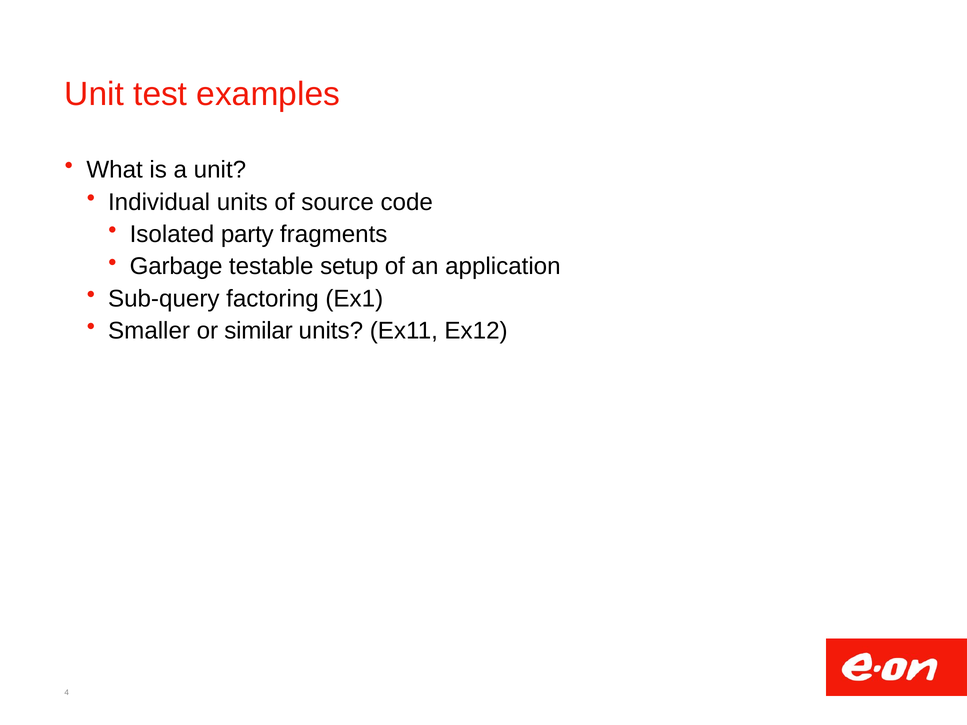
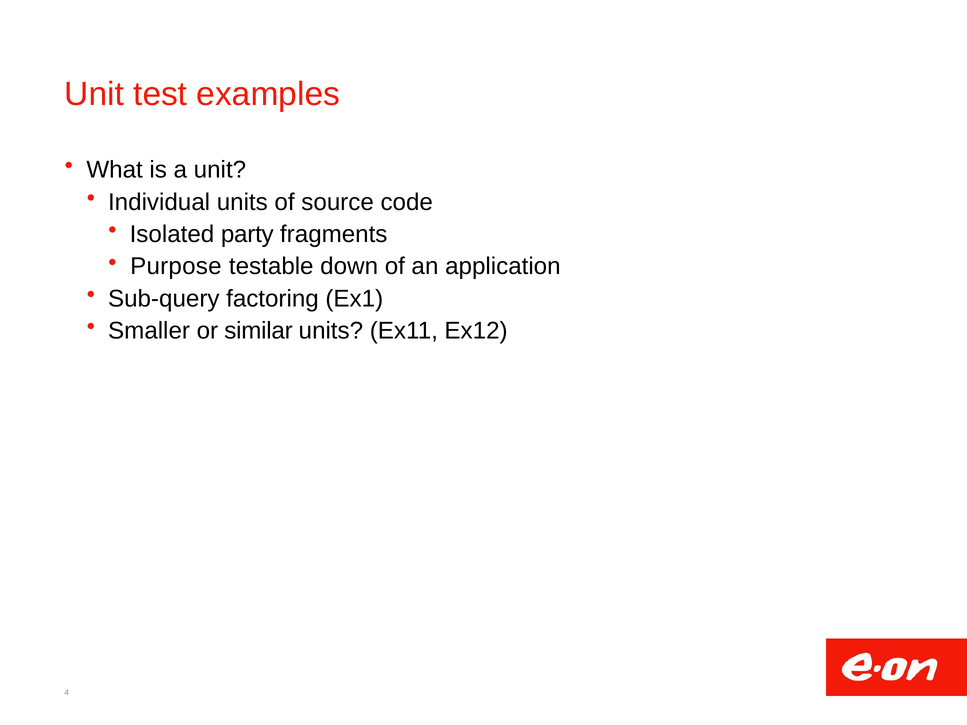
Garbage: Garbage -> Purpose (176, 267)
setup: setup -> down (349, 267)
